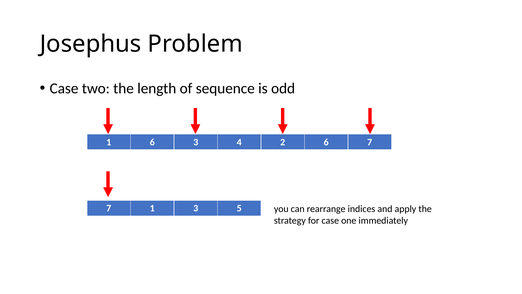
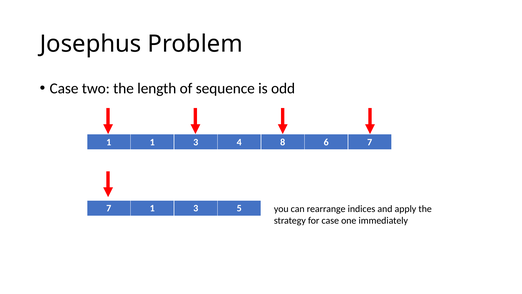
1 6: 6 -> 1 (152, 142)
2: 2 -> 8 (283, 142)
